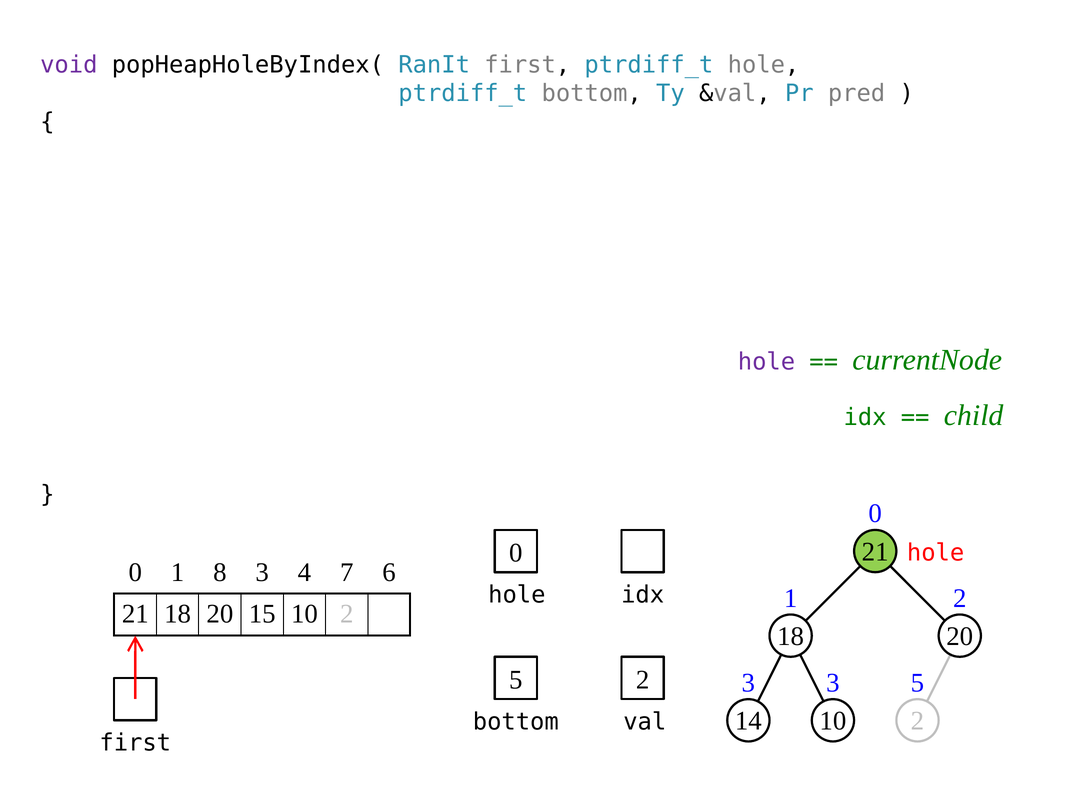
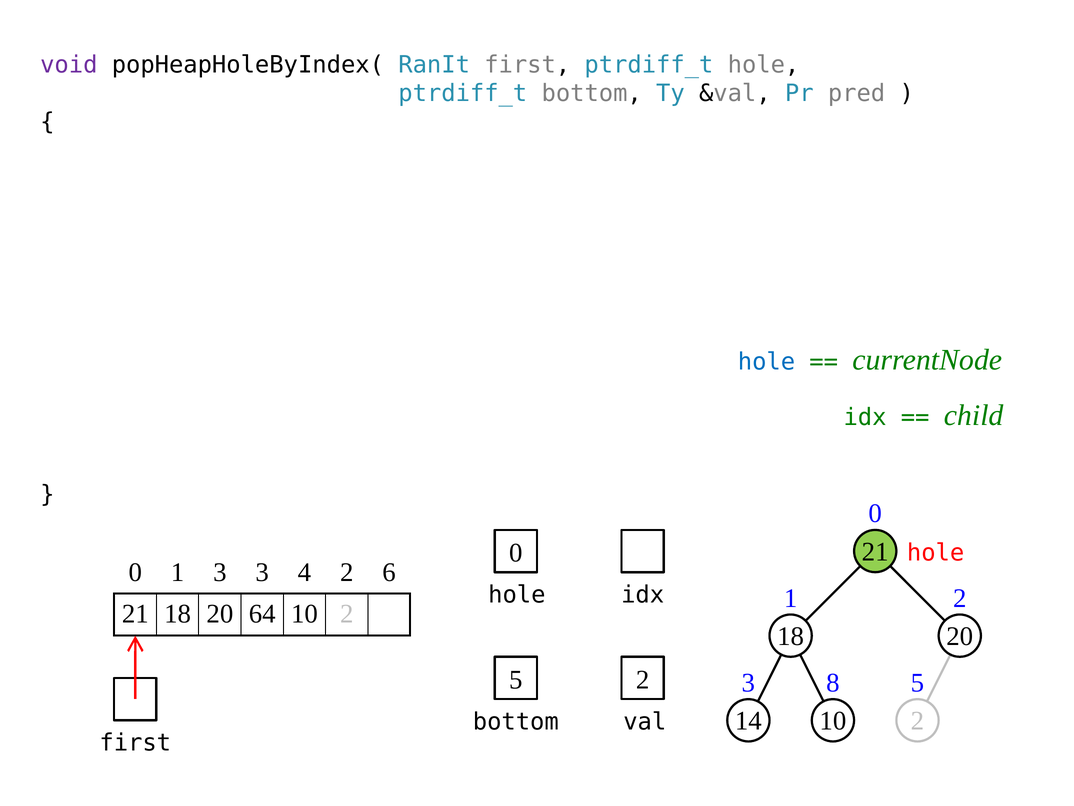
hole colour: purple -> blue (766, 362)
1 8: 8 -> 3 (220, 572)
4 7: 7 -> 2 (347, 572)
15: 15 -> 64 (262, 613)
3 3: 3 -> 8 (833, 682)
